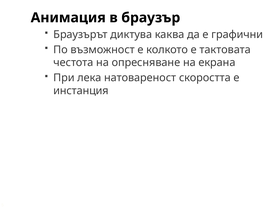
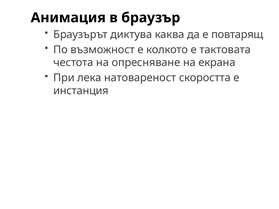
графични: графични -> повтарящ (237, 35)
